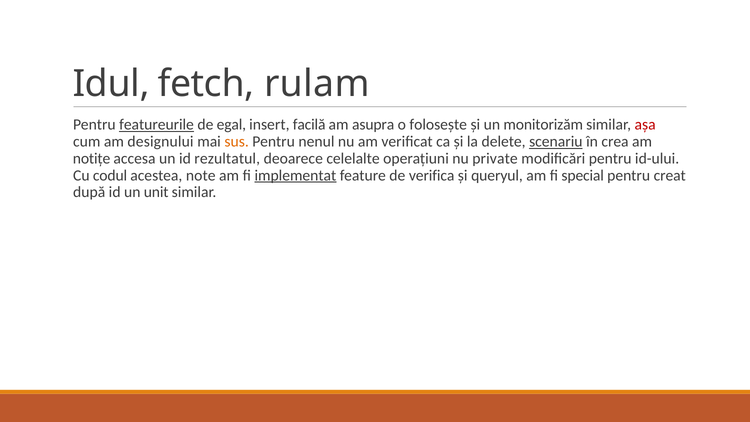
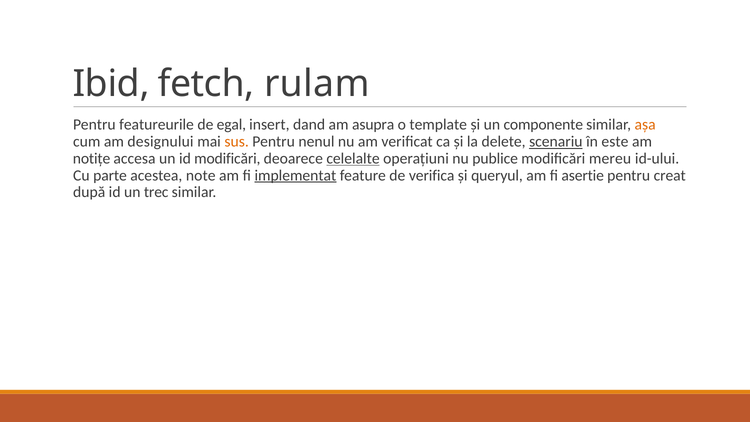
Idul: Idul -> Ibid (111, 84)
featureurile underline: present -> none (157, 125)
facilă: facilă -> dand (309, 125)
folosește: folosește -> template (438, 125)
monitorizăm: monitorizăm -> componente (543, 125)
așa colour: red -> orange (645, 125)
crea: crea -> este (615, 142)
id rezultatul: rezultatul -> modificări (227, 158)
celelalte underline: none -> present (353, 158)
private: private -> publice (495, 158)
modificări pentru: pentru -> mereu (610, 158)
codul: codul -> parte (110, 175)
special: special -> asertie (583, 175)
unit: unit -> trec (156, 192)
